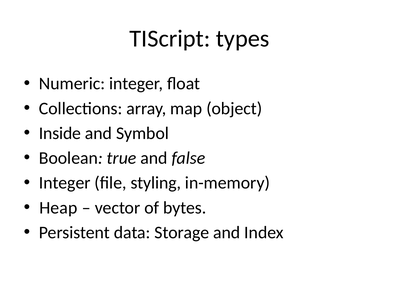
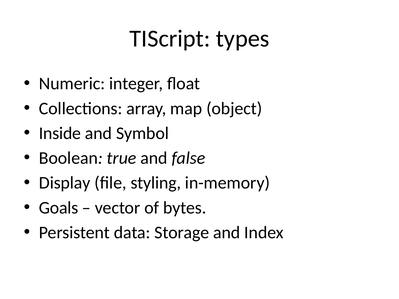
Integer: Integer -> Display (65, 183)
Heap: Heap -> Goals (59, 208)
